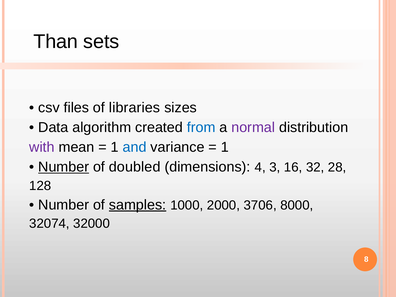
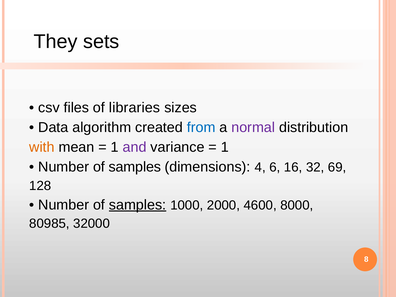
Than: Than -> They (56, 42)
with colour: purple -> orange (42, 147)
and colour: blue -> purple (135, 147)
Number underline: present -> none (64, 167)
doubled: doubled -> samples (135, 167)
3: 3 -> 6 (275, 167)
28: 28 -> 69 (337, 167)
3706: 3706 -> 4600 (260, 205)
32074: 32074 -> 80985 (49, 224)
